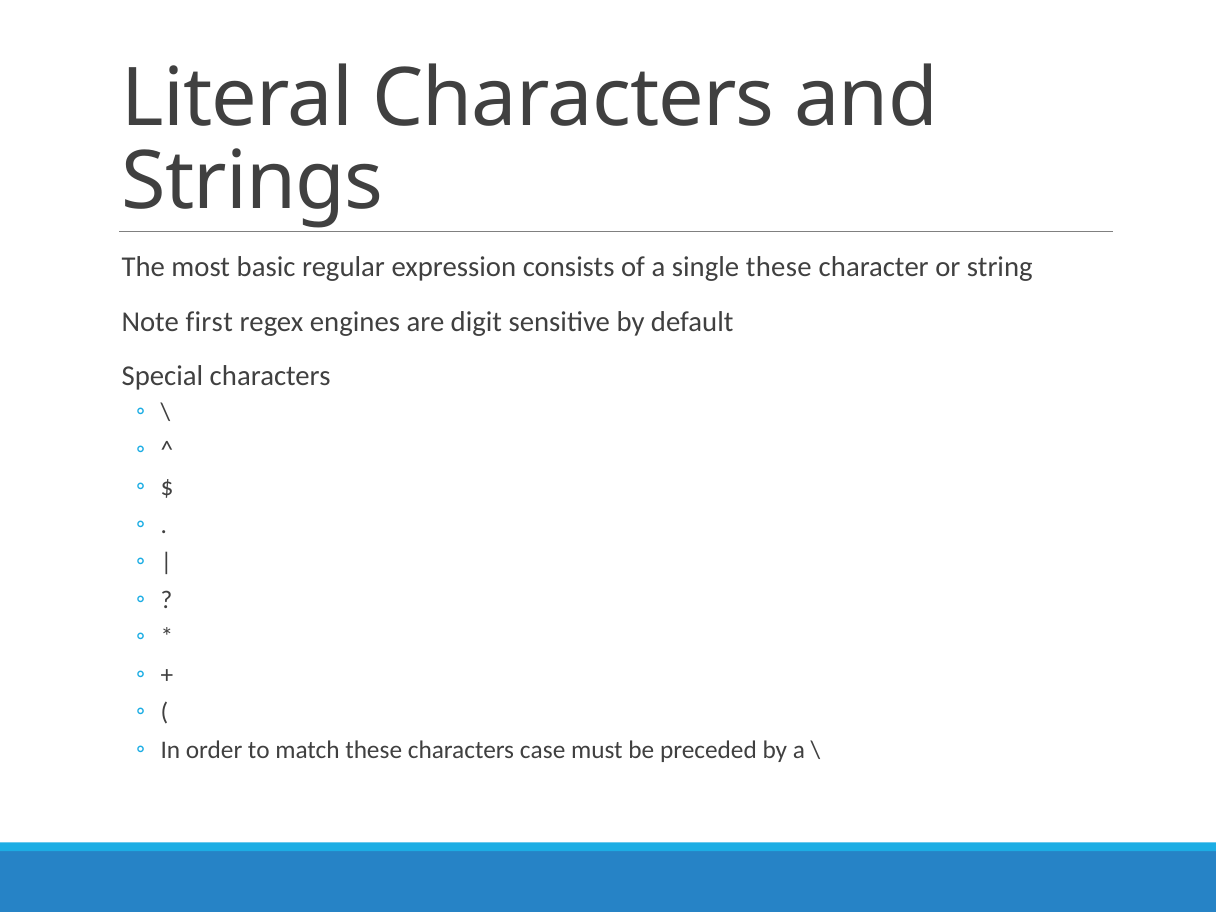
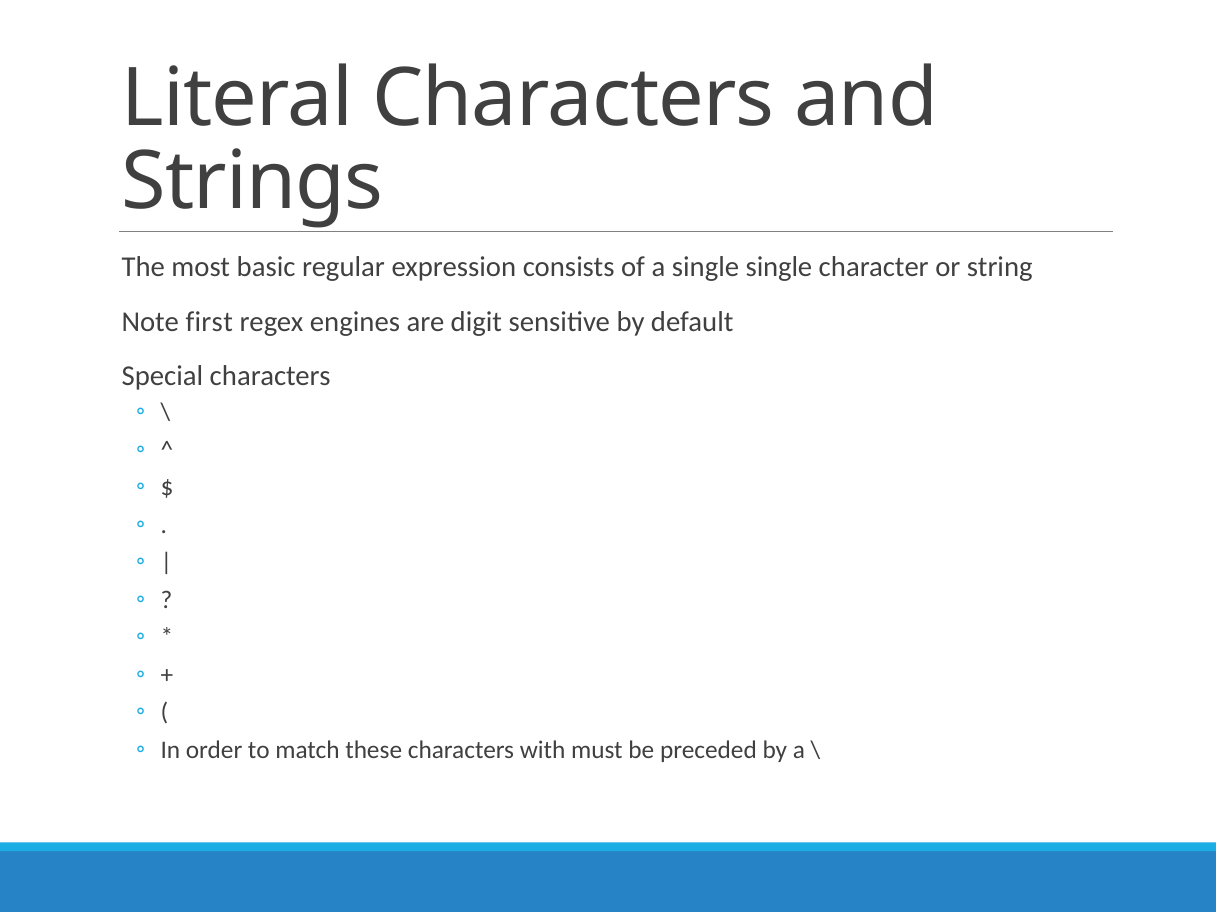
single these: these -> single (779, 267)
case: case -> with (543, 750)
